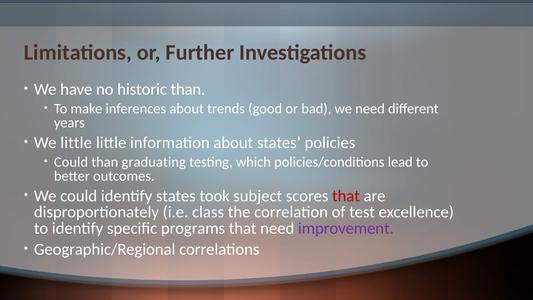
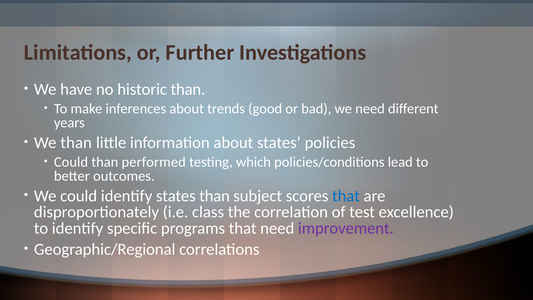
We little: little -> than (76, 142)
graduating: graduating -> performed (154, 162)
states took: took -> than (215, 196)
that colour: red -> blue (346, 196)
